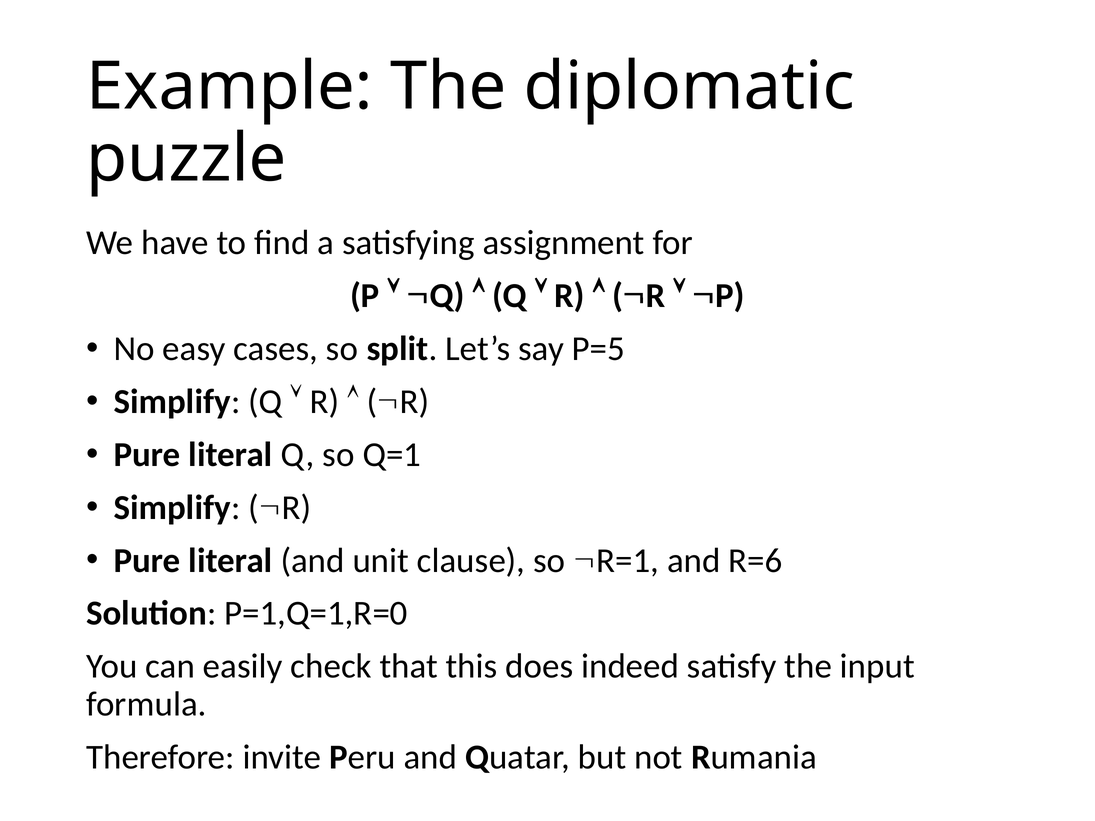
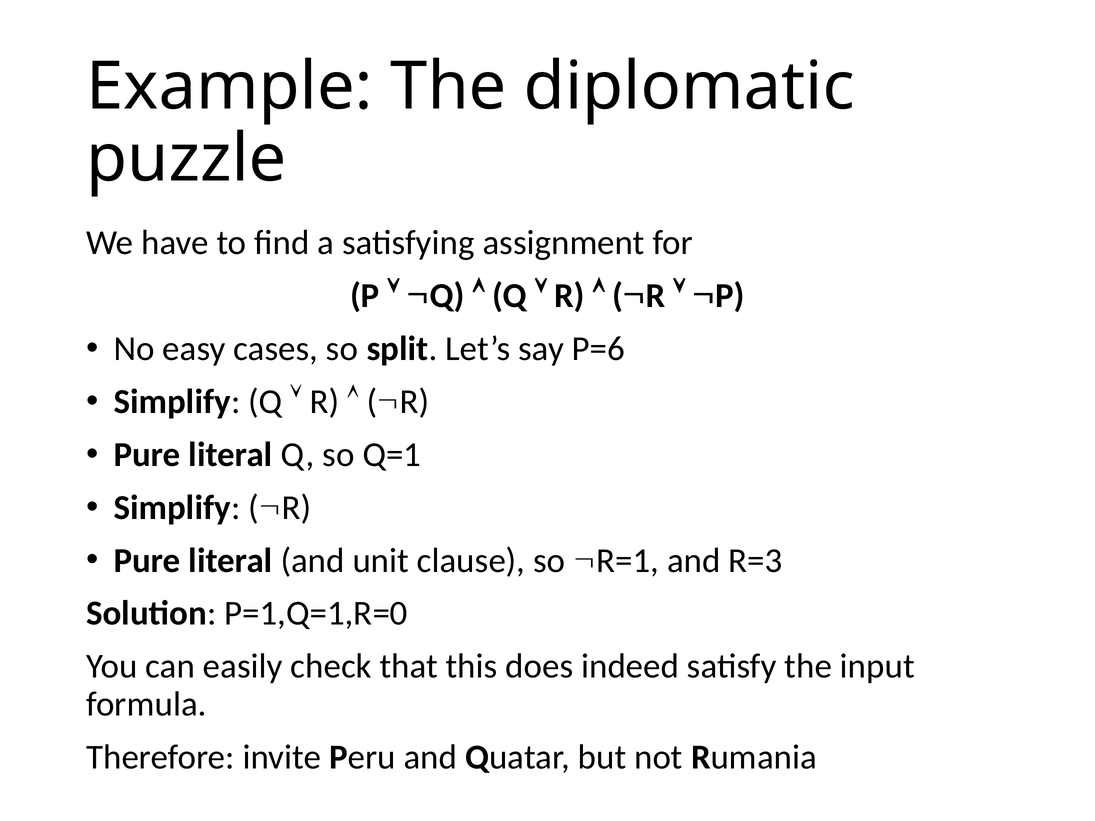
P=5: P=5 -> P=6 (598, 349)
R=6: R=6 -> R=3 (755, 561)
